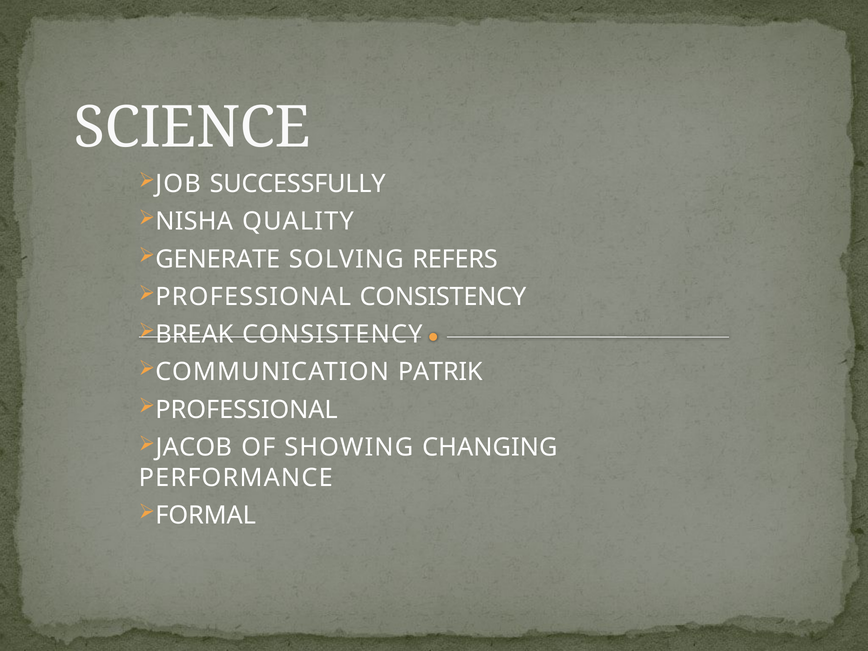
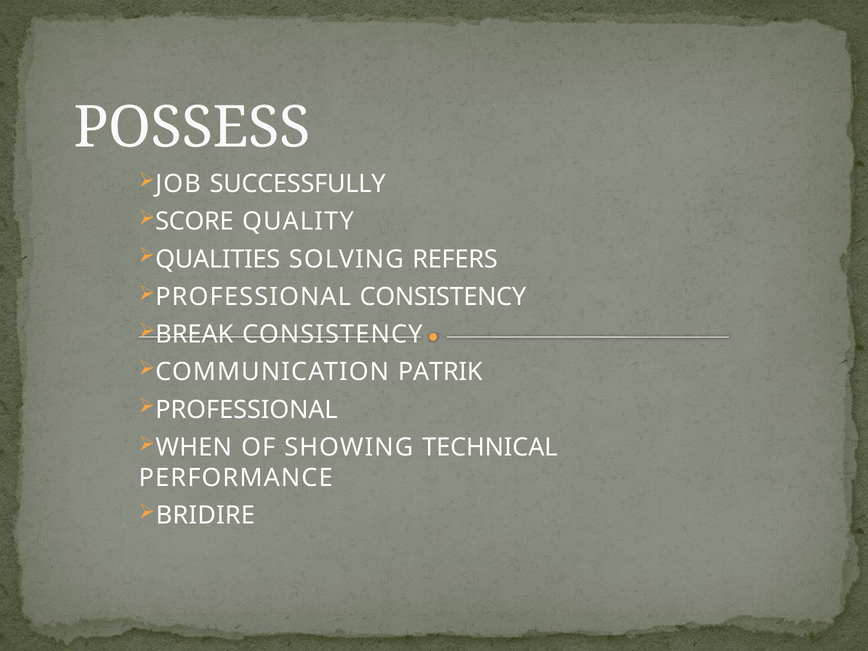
SCIENCE: SCIENCE -> POSSESS (192, 128)
NISHA: NISHA -> SCORE (194, 222)
GENERATE: GENERATE -> QUALITIES (218, 259)
JACOB: JACOB -> WHEN (194, 447)
CHANGING: CHANGING -> TECHNICAL (490, 447)
FORMAL: FORMAL -> BRIDIRE (205, 515)
